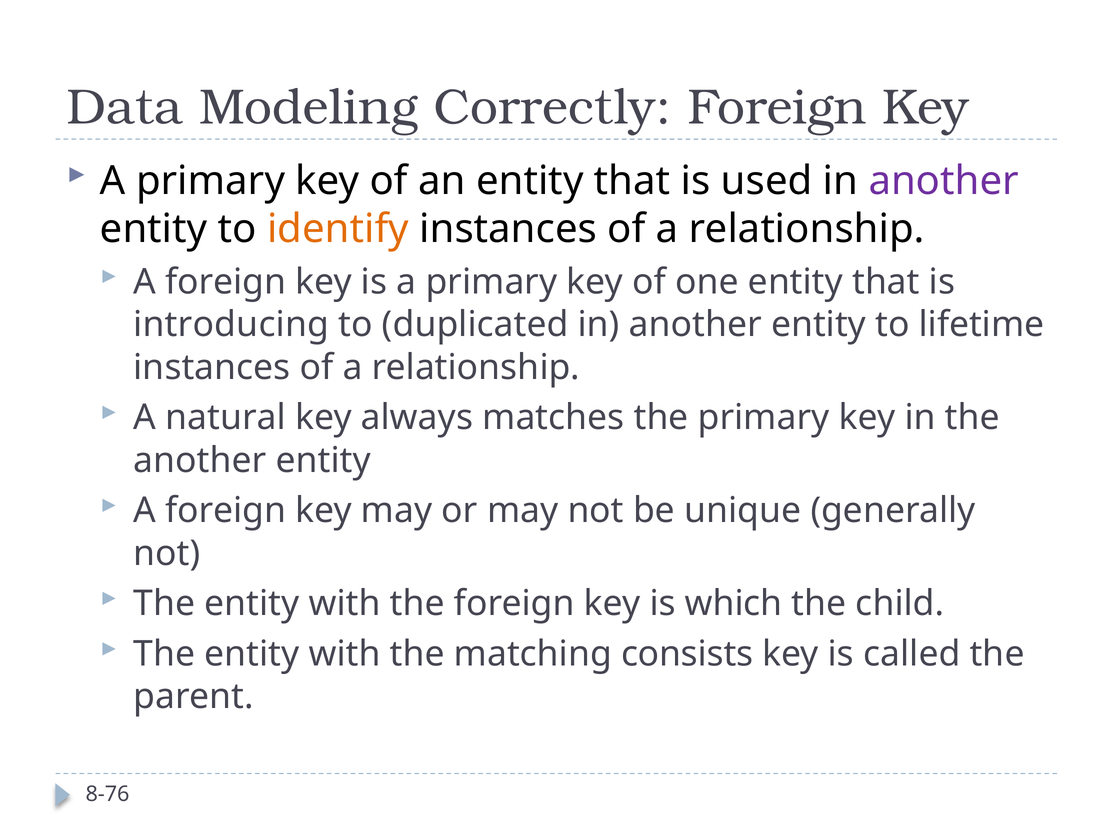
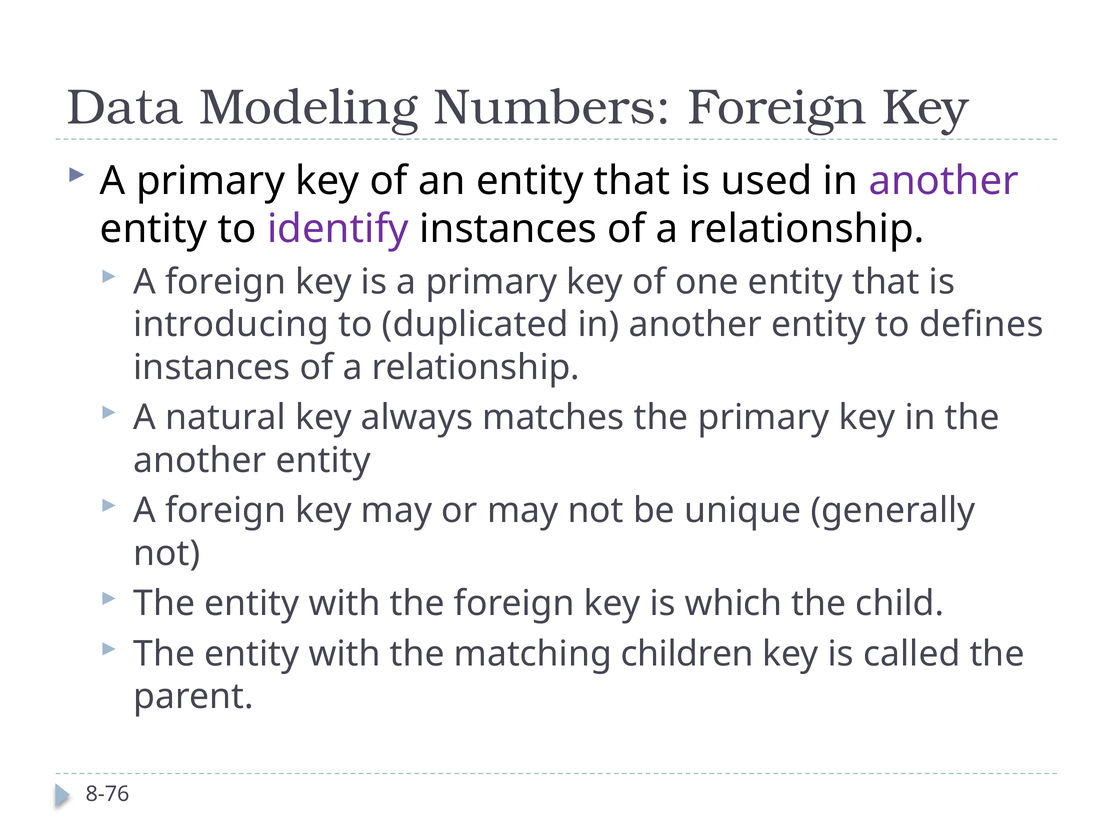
Correctly: Correctly -> Numbers (553, 107)
identify colour: orange -> purple (338, 229)
lifetime: lifetime -> defines (981, 325)
consists: consists -> children (687, 654)
